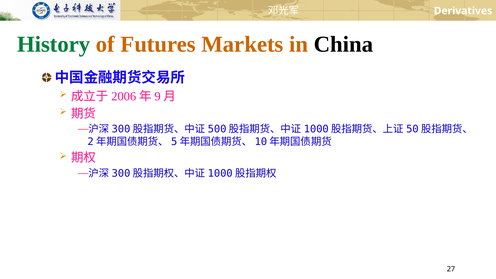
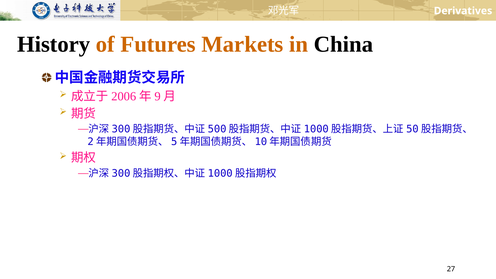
History colour: green -> black (54, 44)
